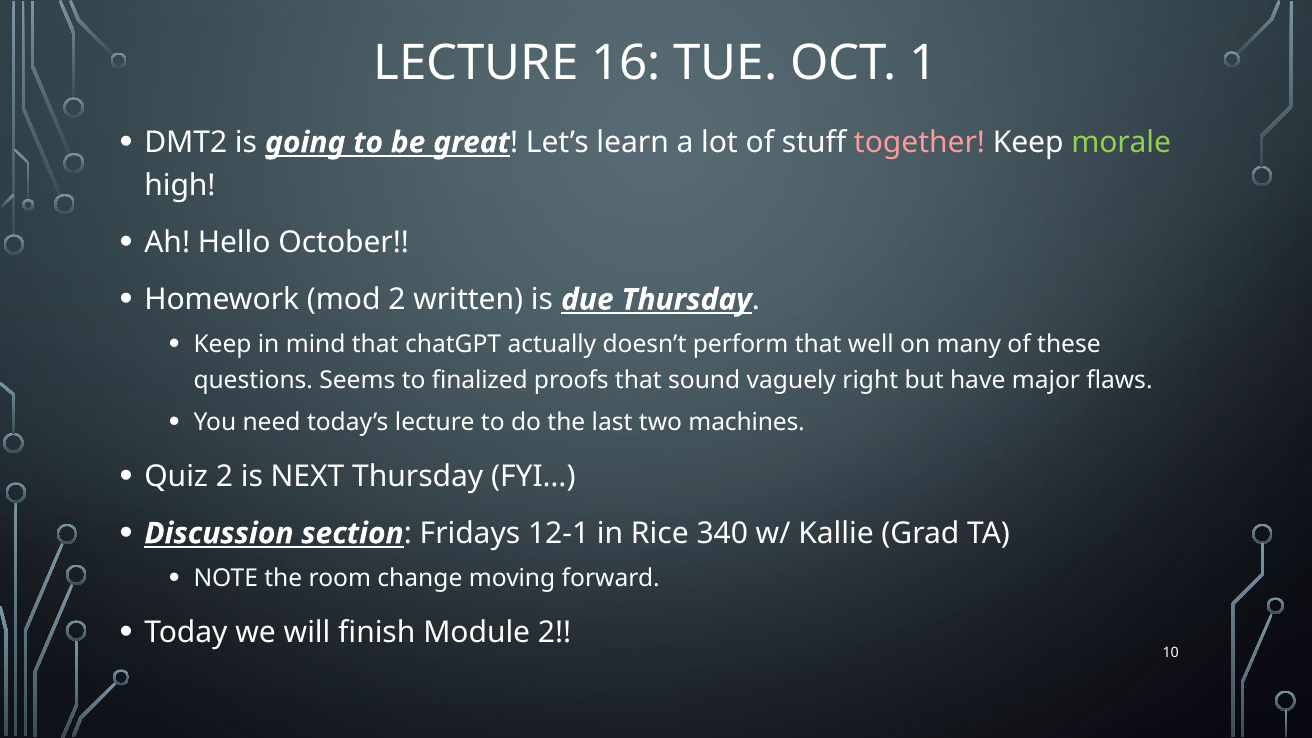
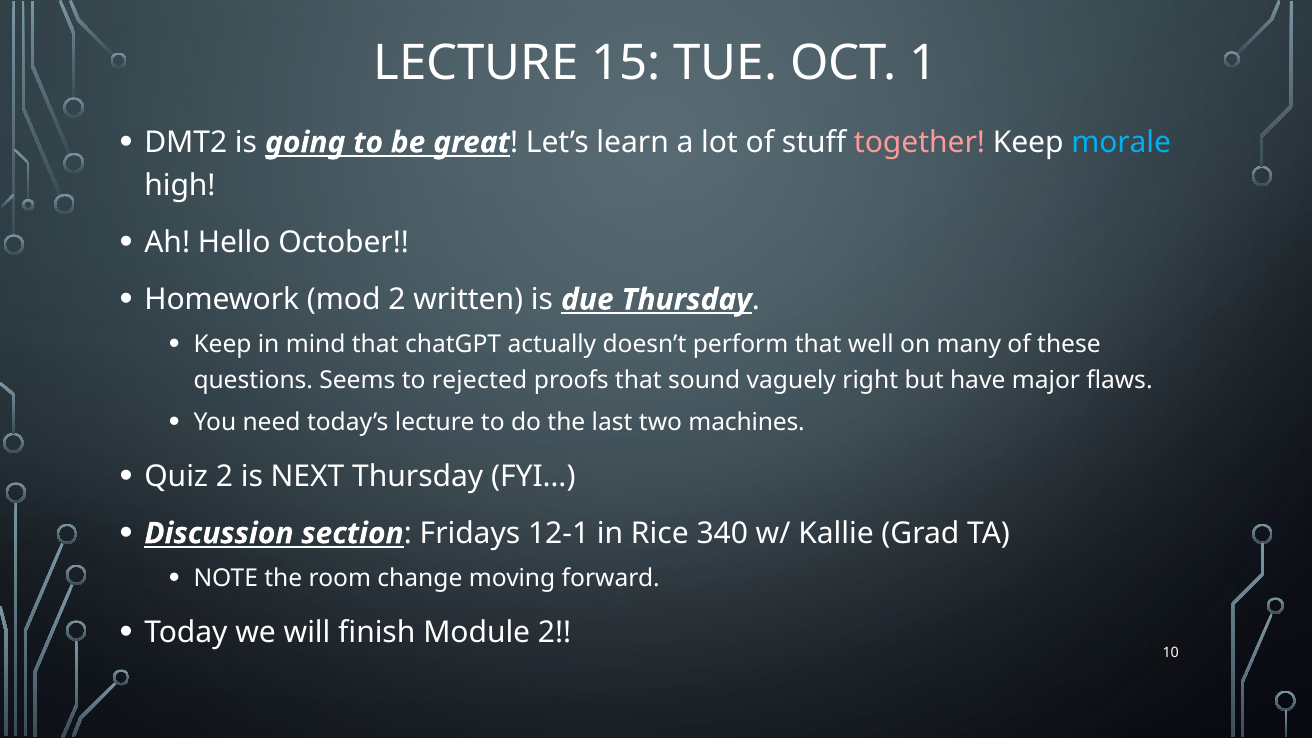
16: 16 -> 15 (626, 64)
morale colour: light green -> light blue (1121, 142)
finalized: finalized -> rejected (480, 380)
